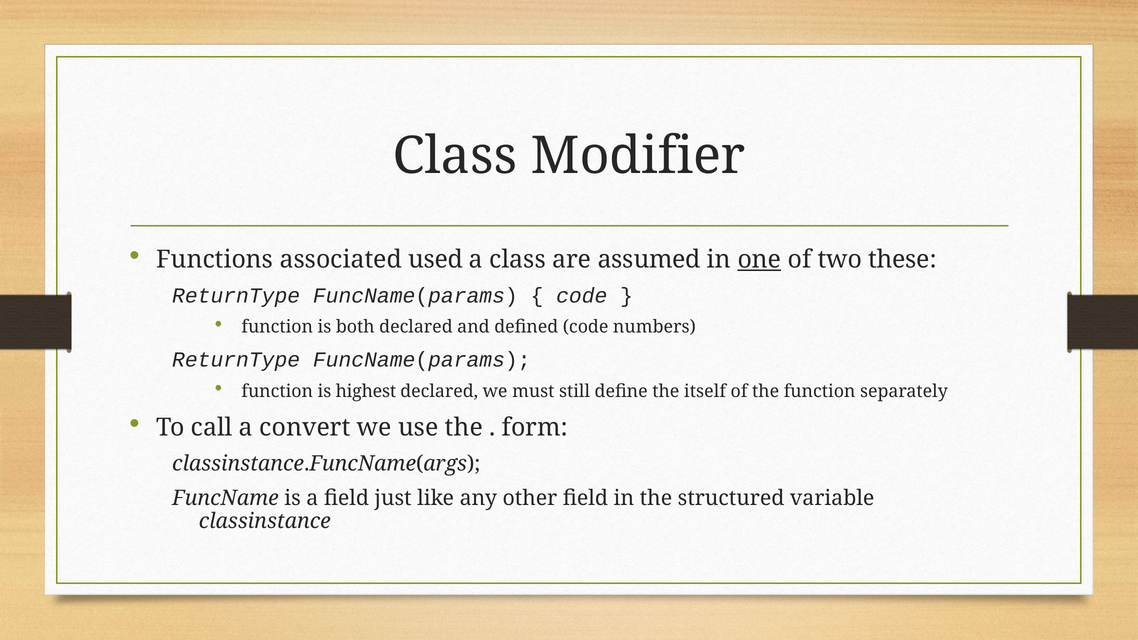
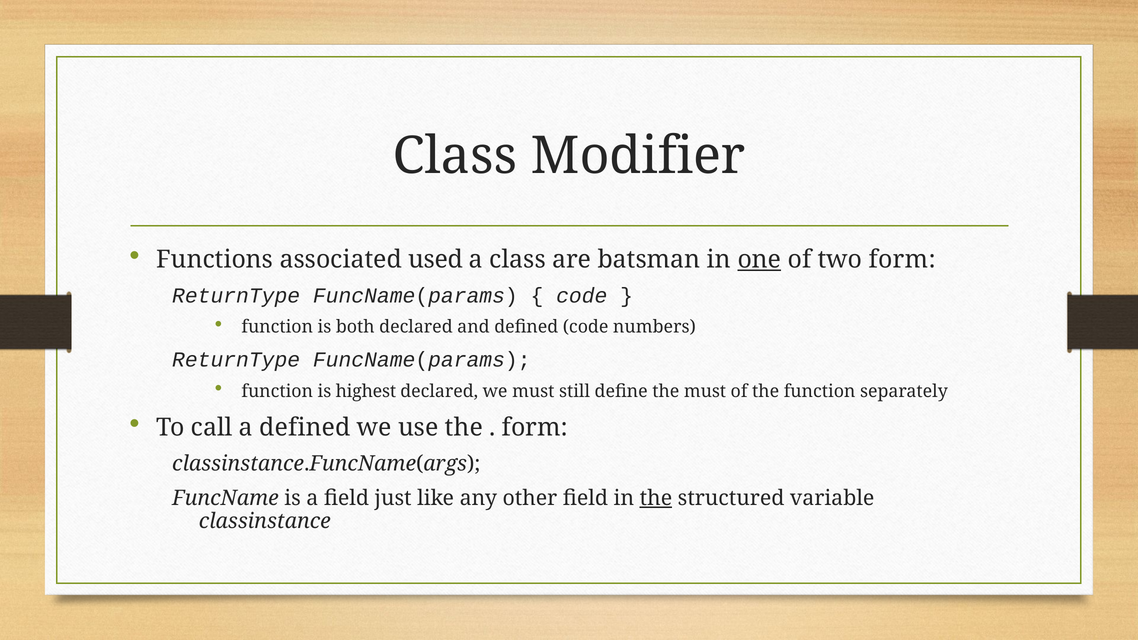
assumed: assumed -> batsman (649, 260)
two these: these -> form (902, 260)
the itself: itself -> must (705, 391)
a convert: convert -> defined (305, 428)
the underline: none -> present (656, 498)
